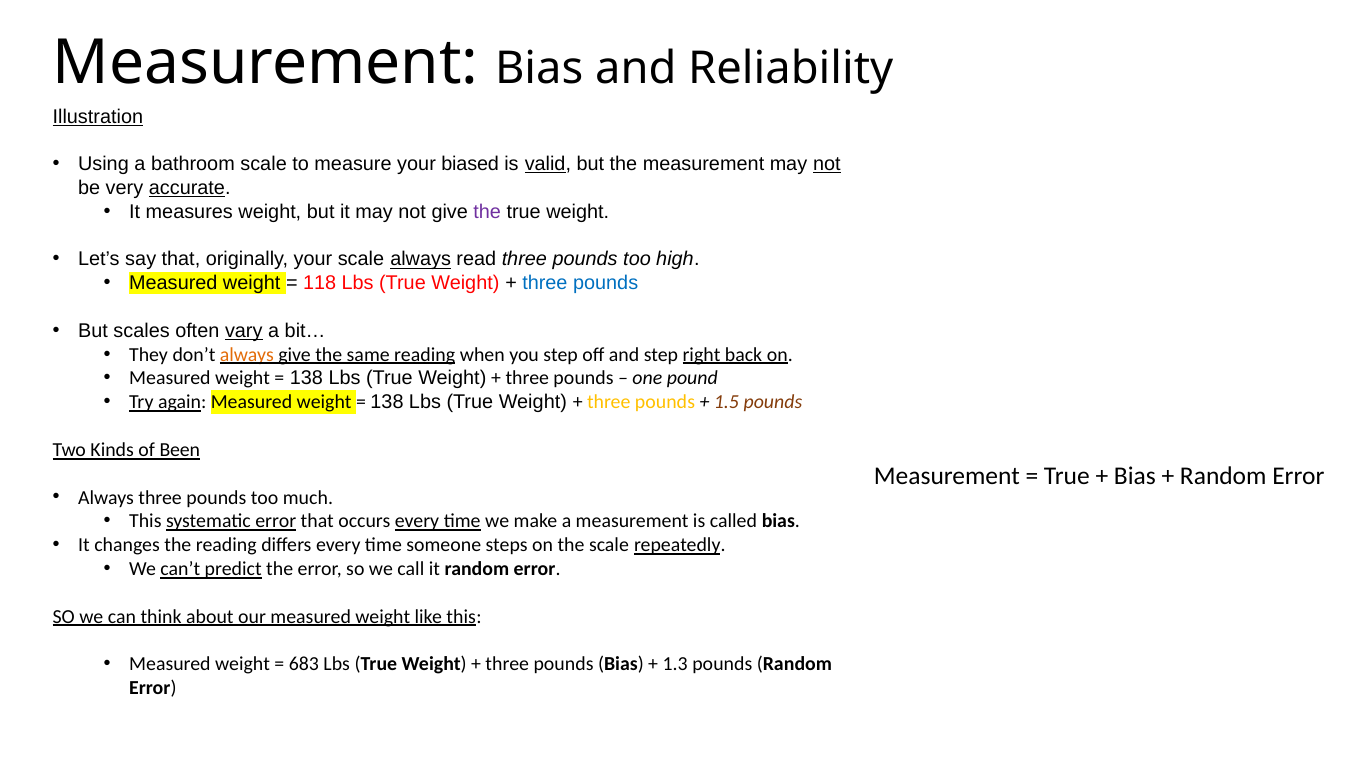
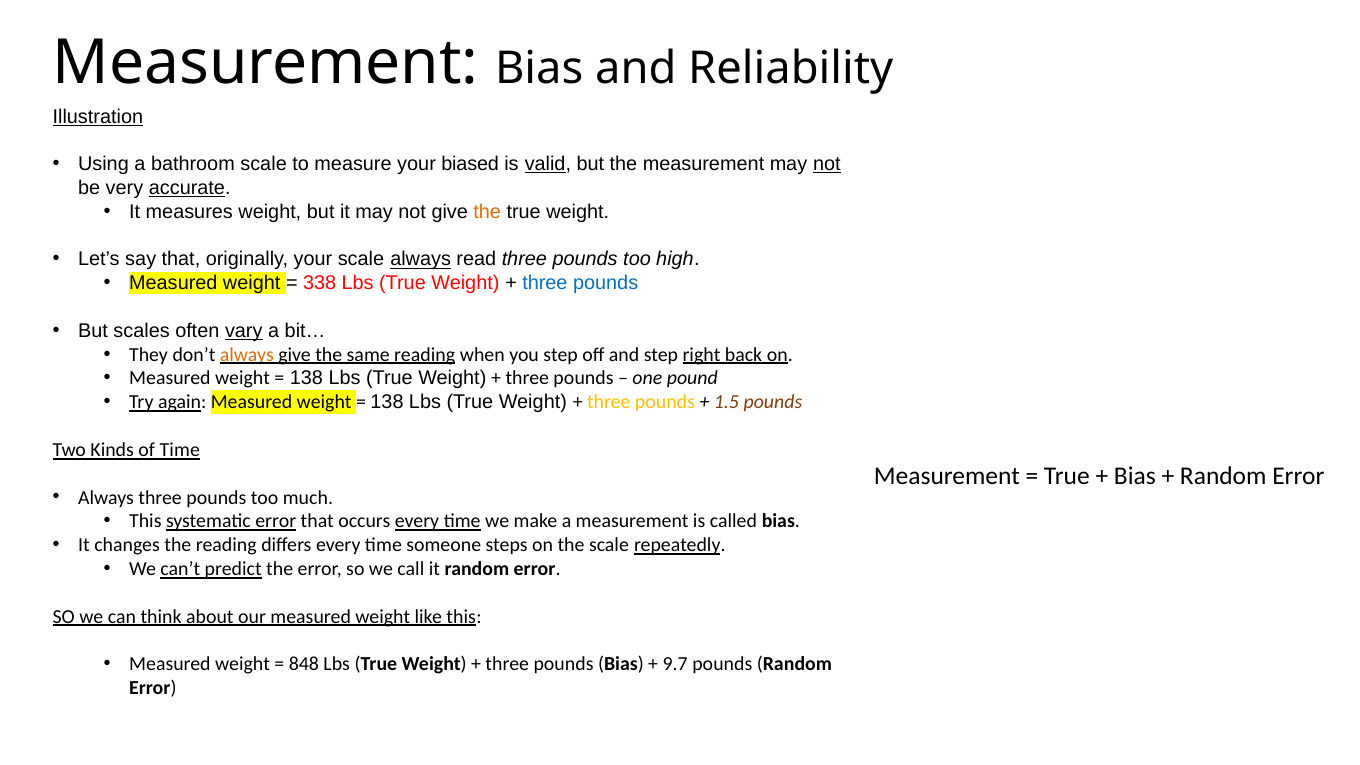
the colour: purple -> orange (487, 212)
118: 118 -> 338 (320, 283)
of Been: Been -> Time (180, 450)
683: 683 -> 848 (304, 664)
1.3: 1.3 -> 9.7 (675, 664)
